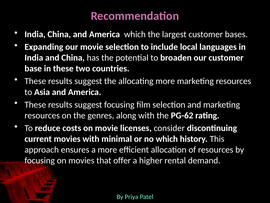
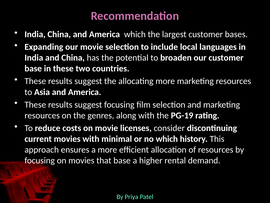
PG-62: PG-62 -> PG-19 (182, 115)
that offer: offer -> base (122, 160)
